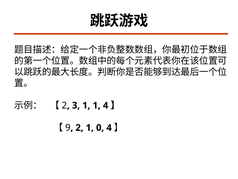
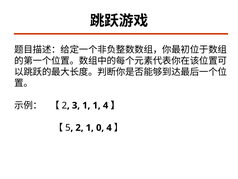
9: 9 -> 5 (68, 127)
